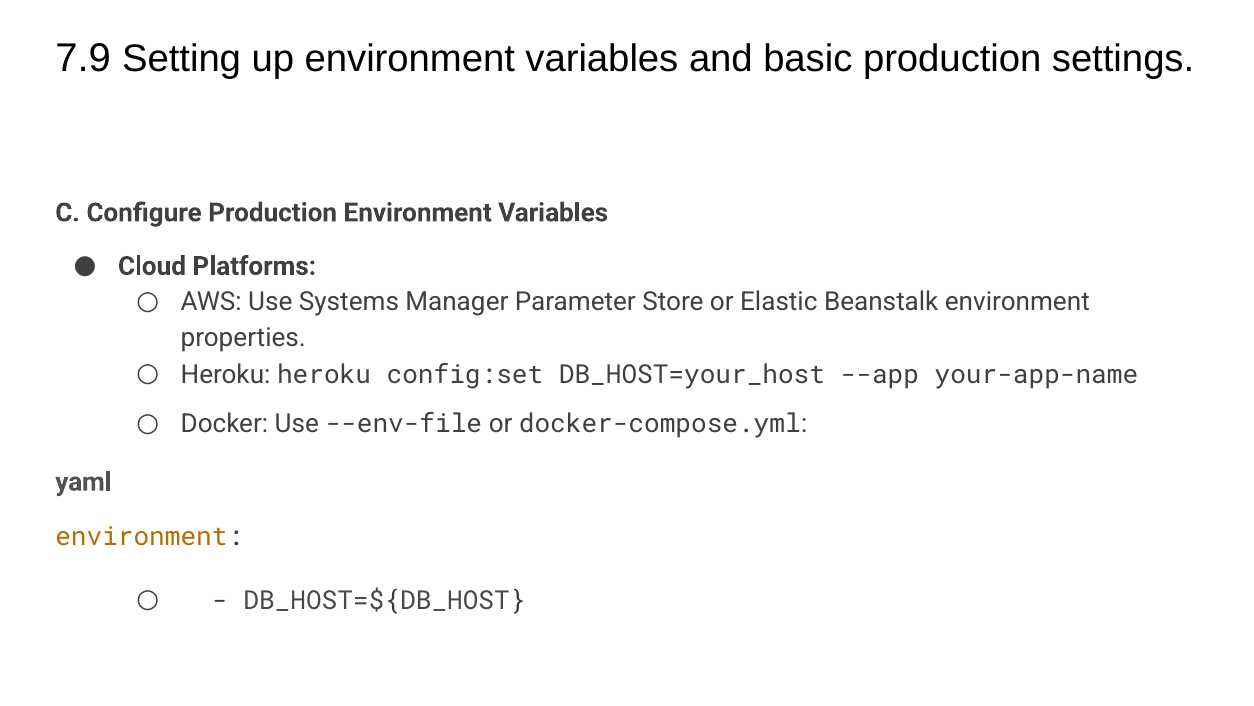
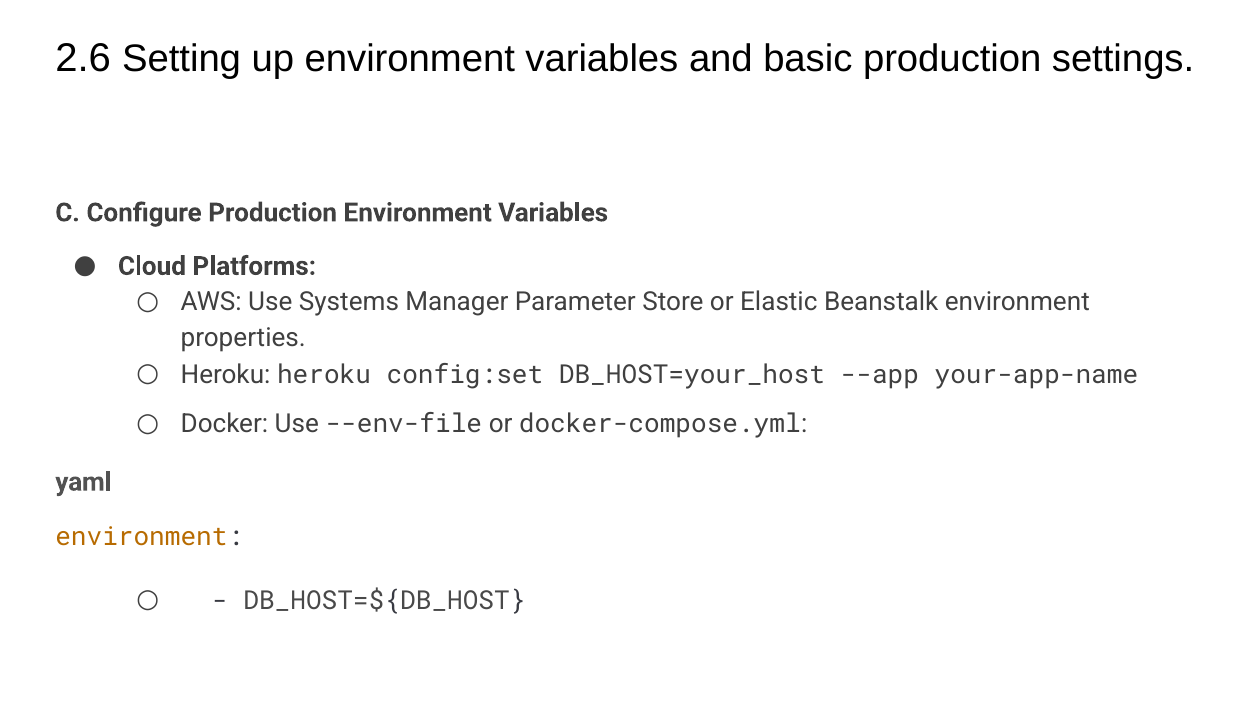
7.9: 7.9 -> 2.6 (83, 59)
